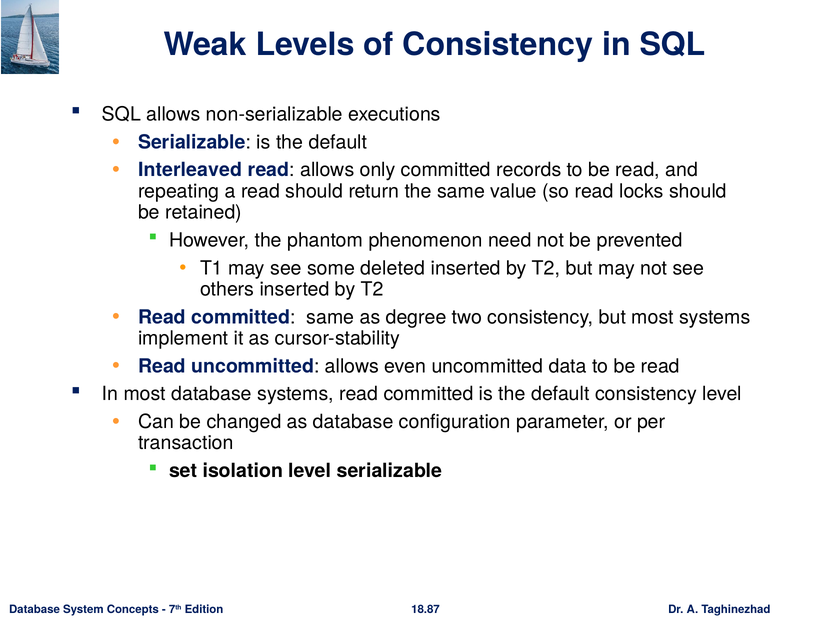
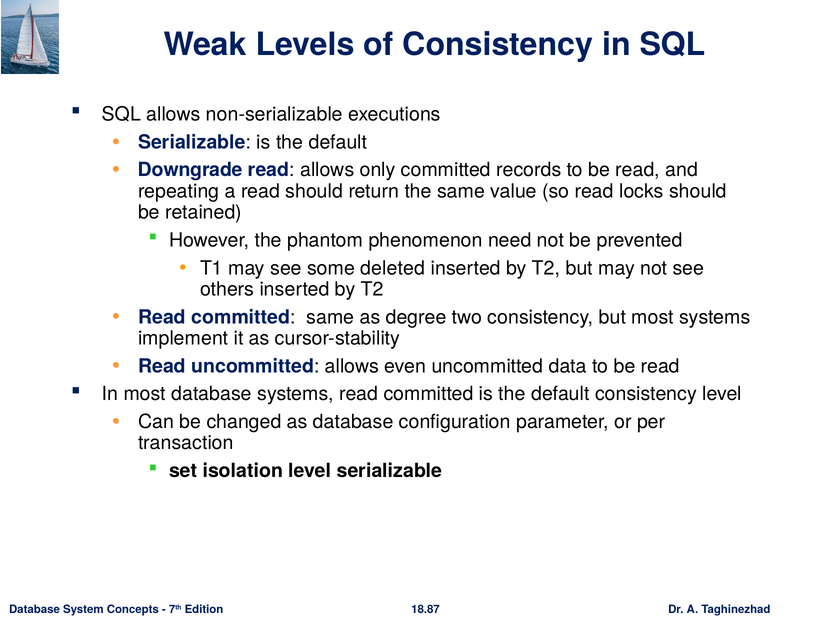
Interleaved: Interleaved -> Downgrade (190, 170)
